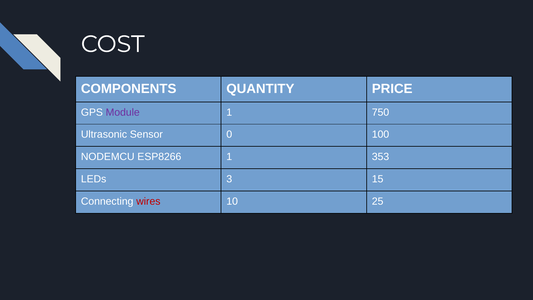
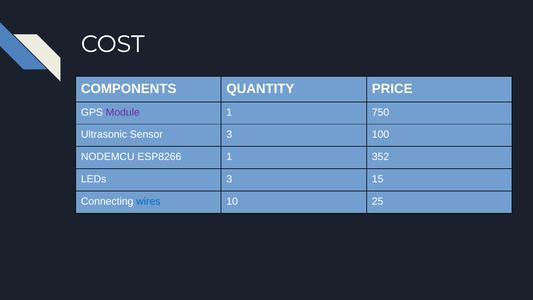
Sensor 0: 0 -> 3 (229, 134)
353: 353 -> 352 (381, 157)
wires colour: red -> blue (148, 201)
